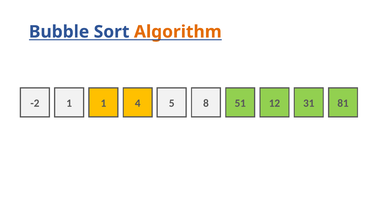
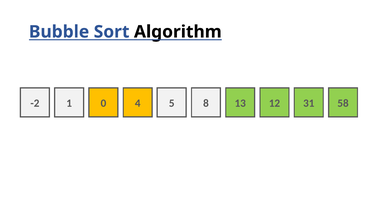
Algorithm colour: orange -> black (178, 32)
1 1: 1 -> 0 (103, 103)
51: 51 -> 13 (240, 103)
81: 81 -> 58 (343, 103)
